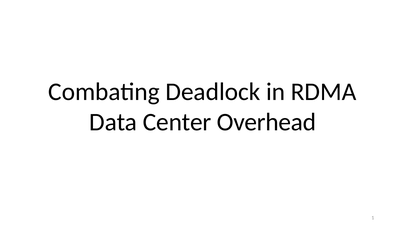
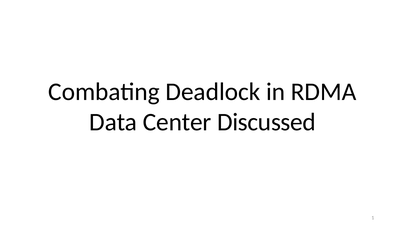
Overhead: Overhead -> Discussed (266, 122)
